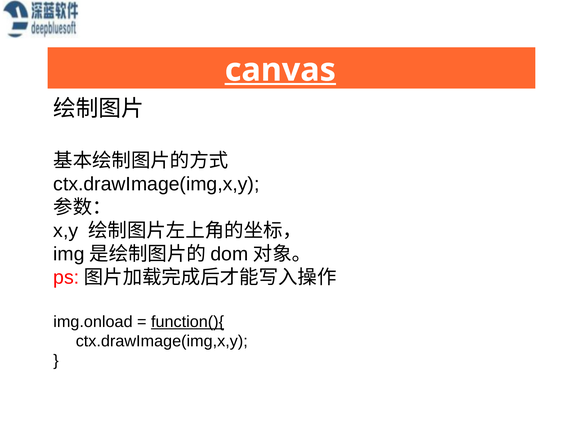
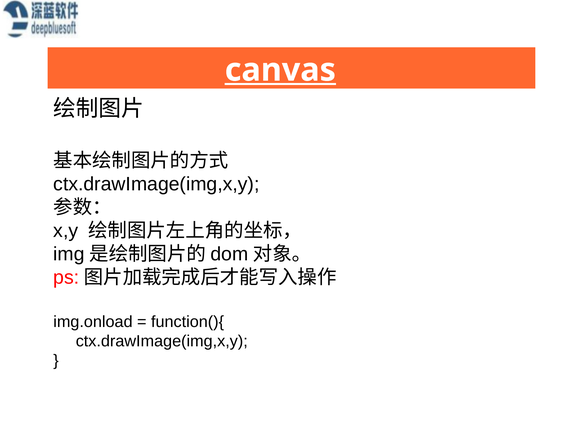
function(){ underline: present -> none (188, 322)
